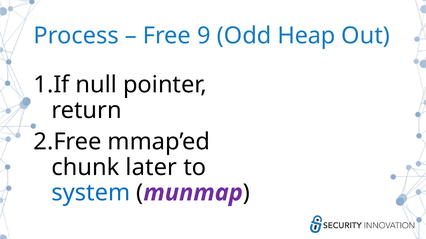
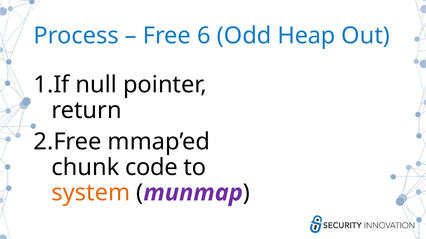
9: 9 -> 6 (204, 36)
later: later -> code (151, 168)
system colour: blue -> orange (91, 193)
